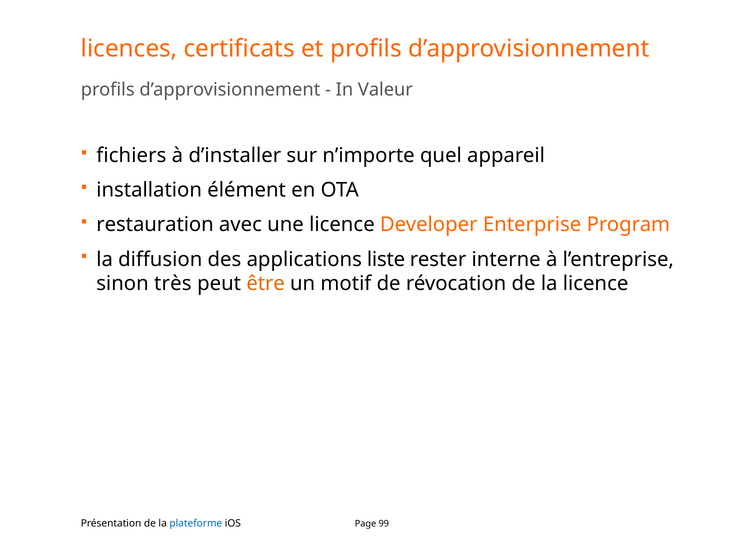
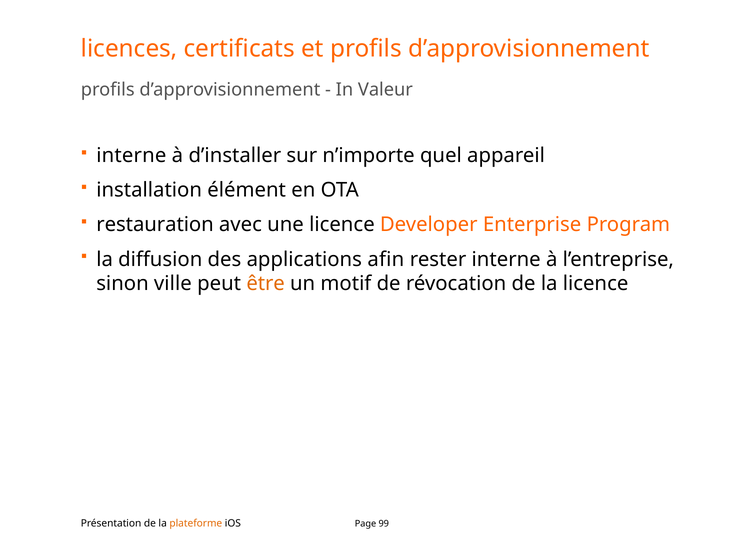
fichiers: fichiers -> interne (131, 155)
liste: liste -> afin (386, 259)
très: très -> ville (173, 283)
plateforme colour: blue -> orange (196, 523)
